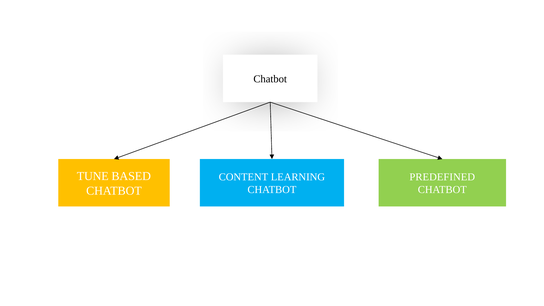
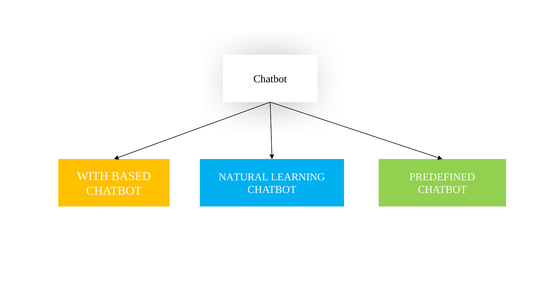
TUNE: TUNE -> WITH (93, 176)
CONTENT: CONTENT -> NATURAL (244, 177)
